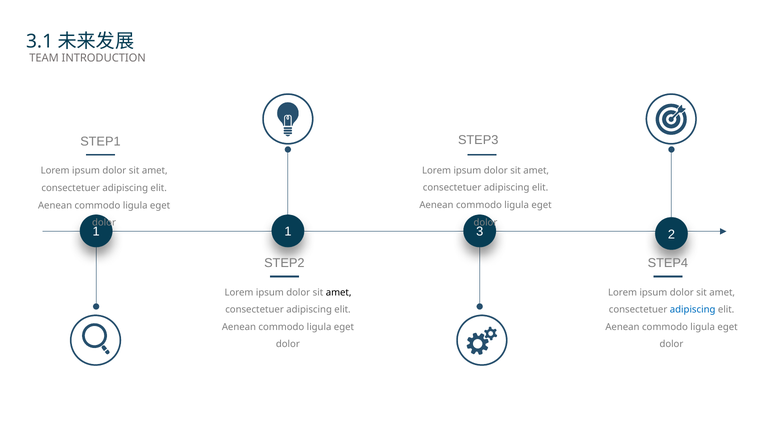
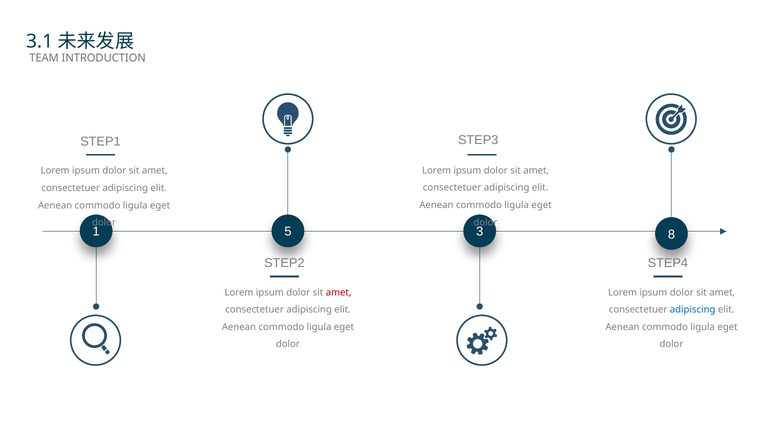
1 1: 1 -> 5 (288, 232)
2: 2 -> 8 (671, 234)
amet colour: black -> red (339, 292)
